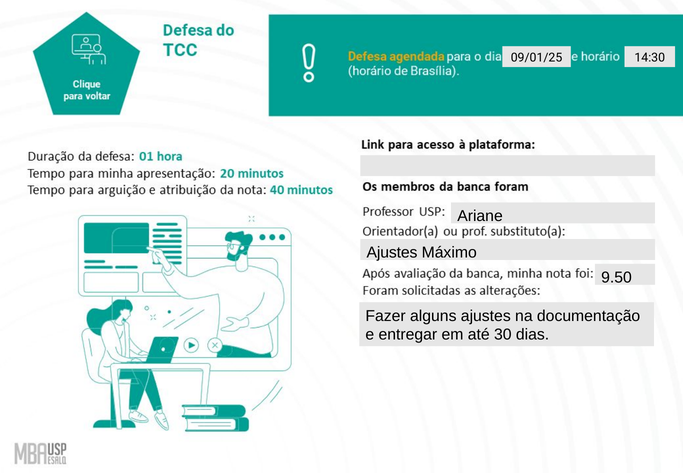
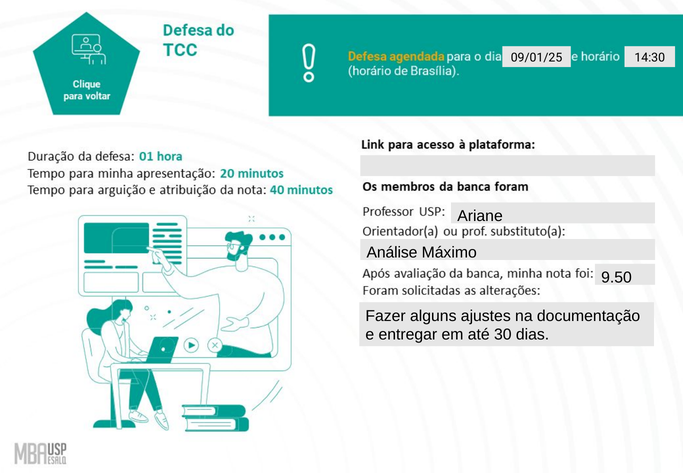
Ajustes: Ajustes -> Análise (392, 253)
